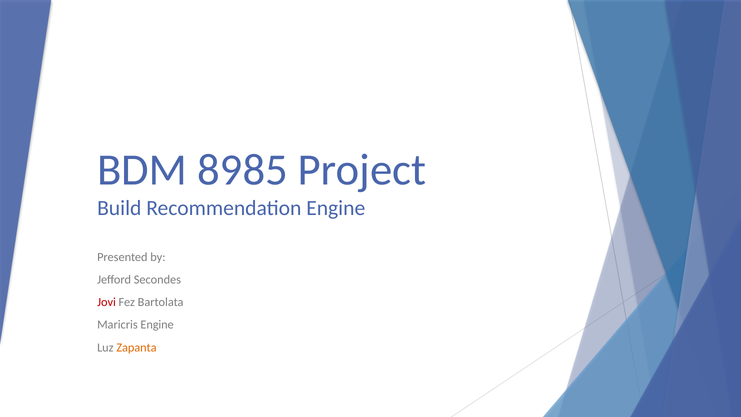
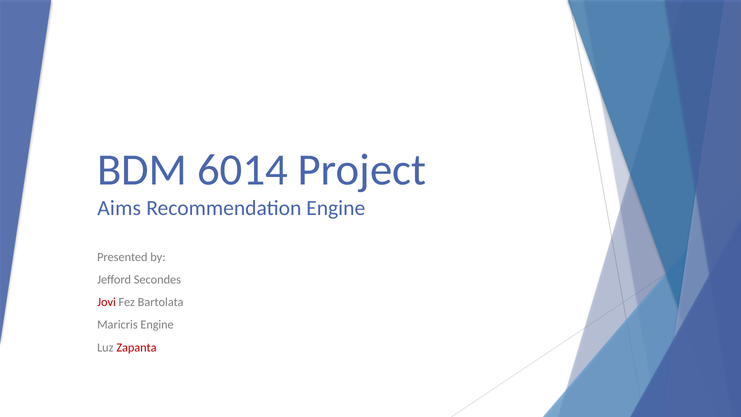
8985: 8985 -> 6014 (243, 170)
Build: Build -> Aims (119, 208)
Zapanta colour: orange -> red (136, 347)
